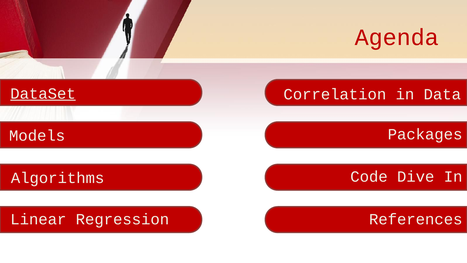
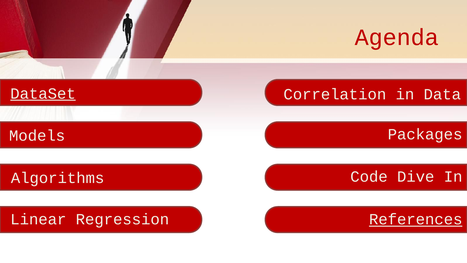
References underline: none -> present (416, 219)
